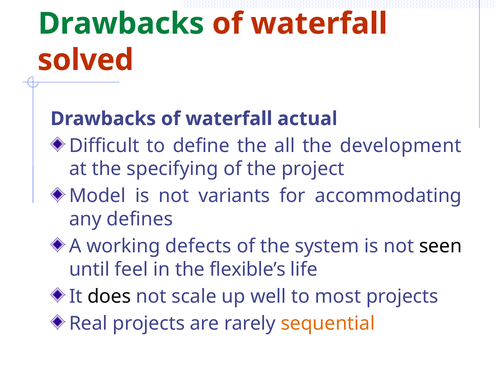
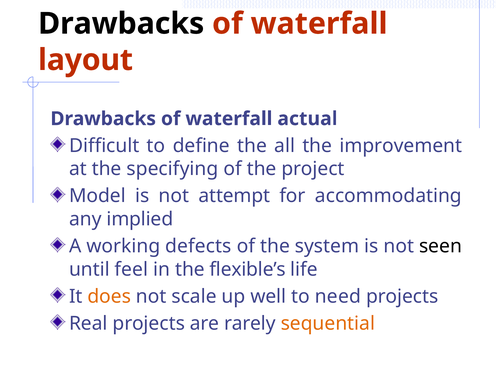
Drawbacks colour: green -> black (121, 24)
solved: solved -> layout (86, 60)
development: development -> improvement (401, 146)
variants: variants -> attempt (234, 196)
defines: defines -> implied (140, 219)
does colour: black -> orange (109, 296)
most: most -> need (338, 296)
